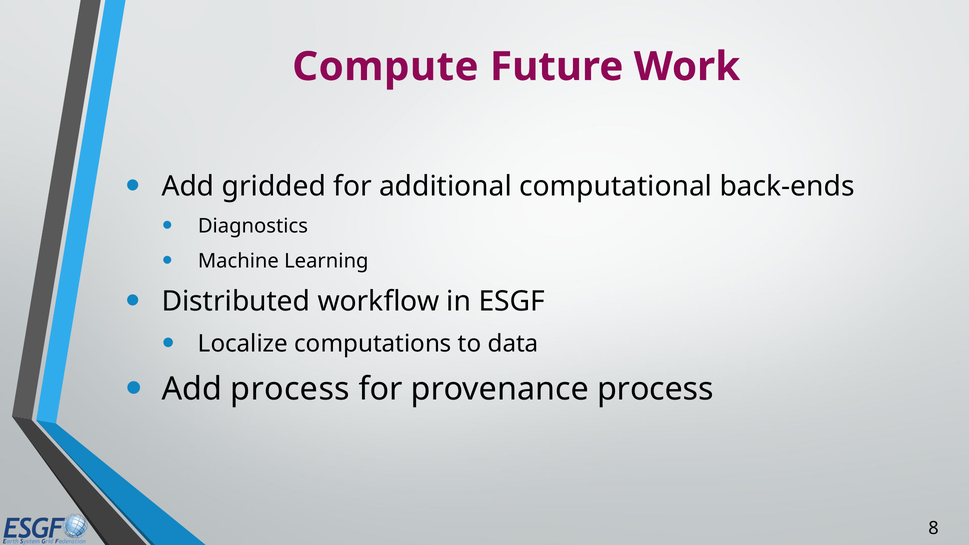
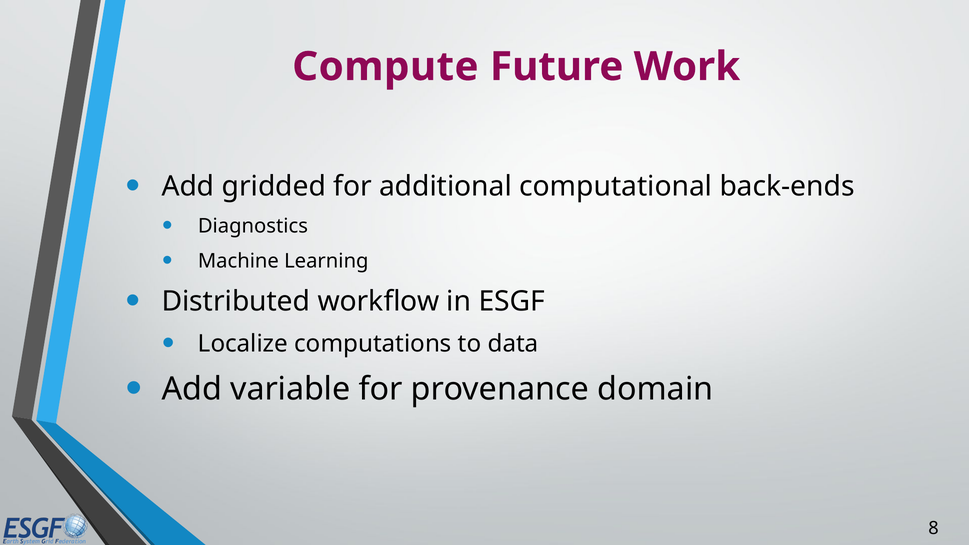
Add process: process -> variable (290, 389)
provenance process: process -> domain (655, 389)
